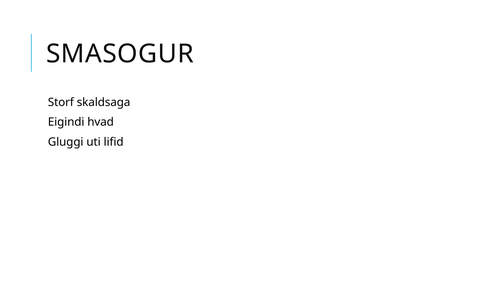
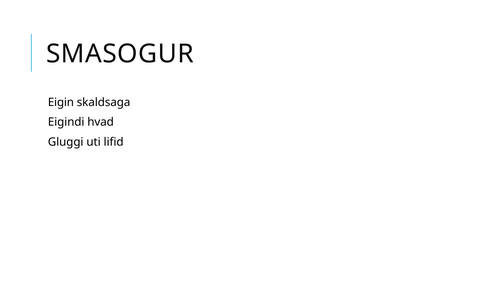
Storf: Storf -> Eigin (61, 102)
